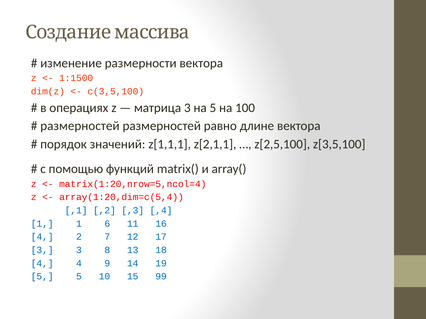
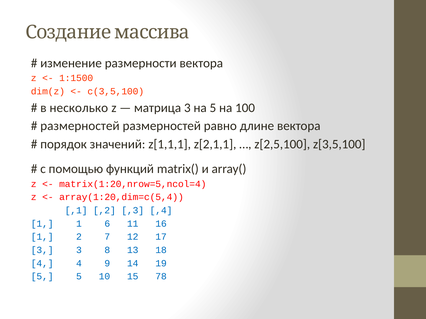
операциях: операциях -> несколько (79, 108)
4: 4 -> 1 (42, 237)
99: 99 -> 78 (161, 277)
